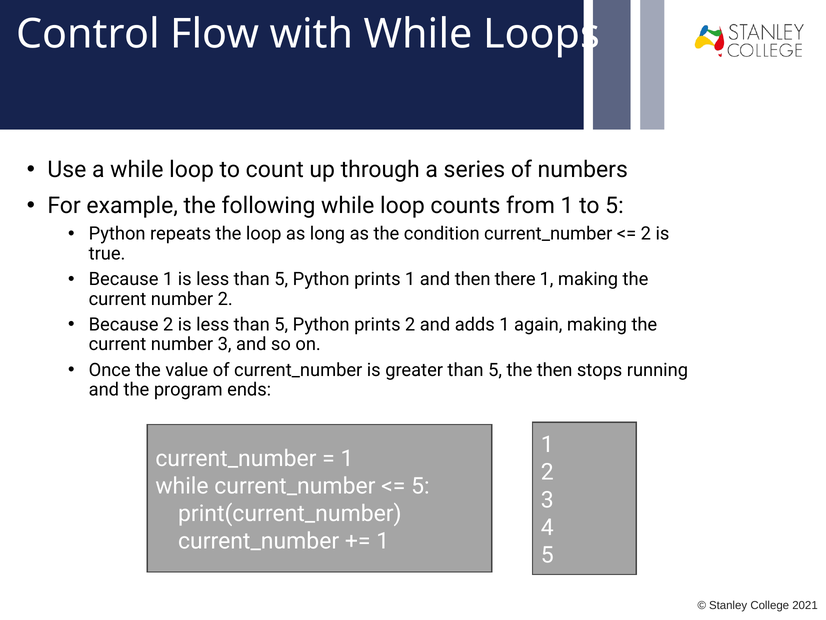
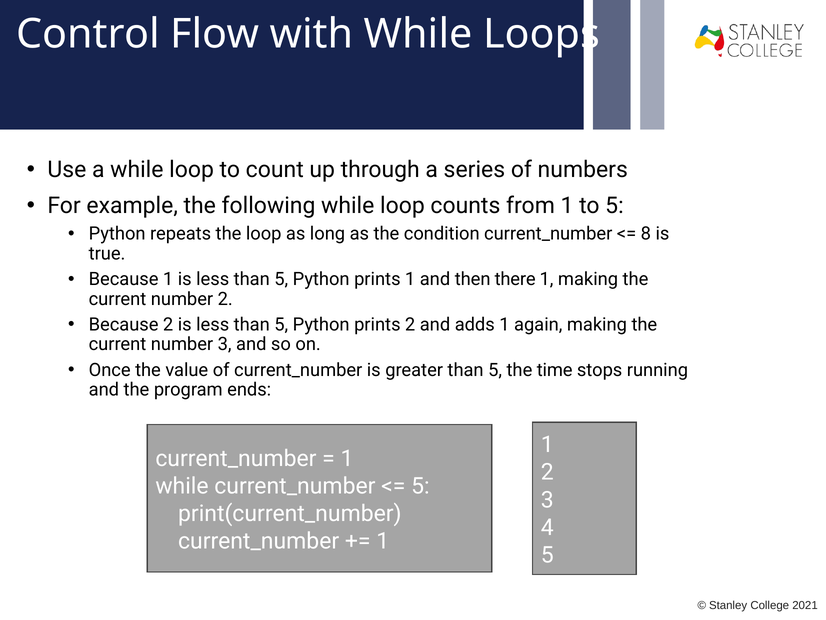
2: 2 -> 8 (646, 234)
the then: then -> time (555, 370)
